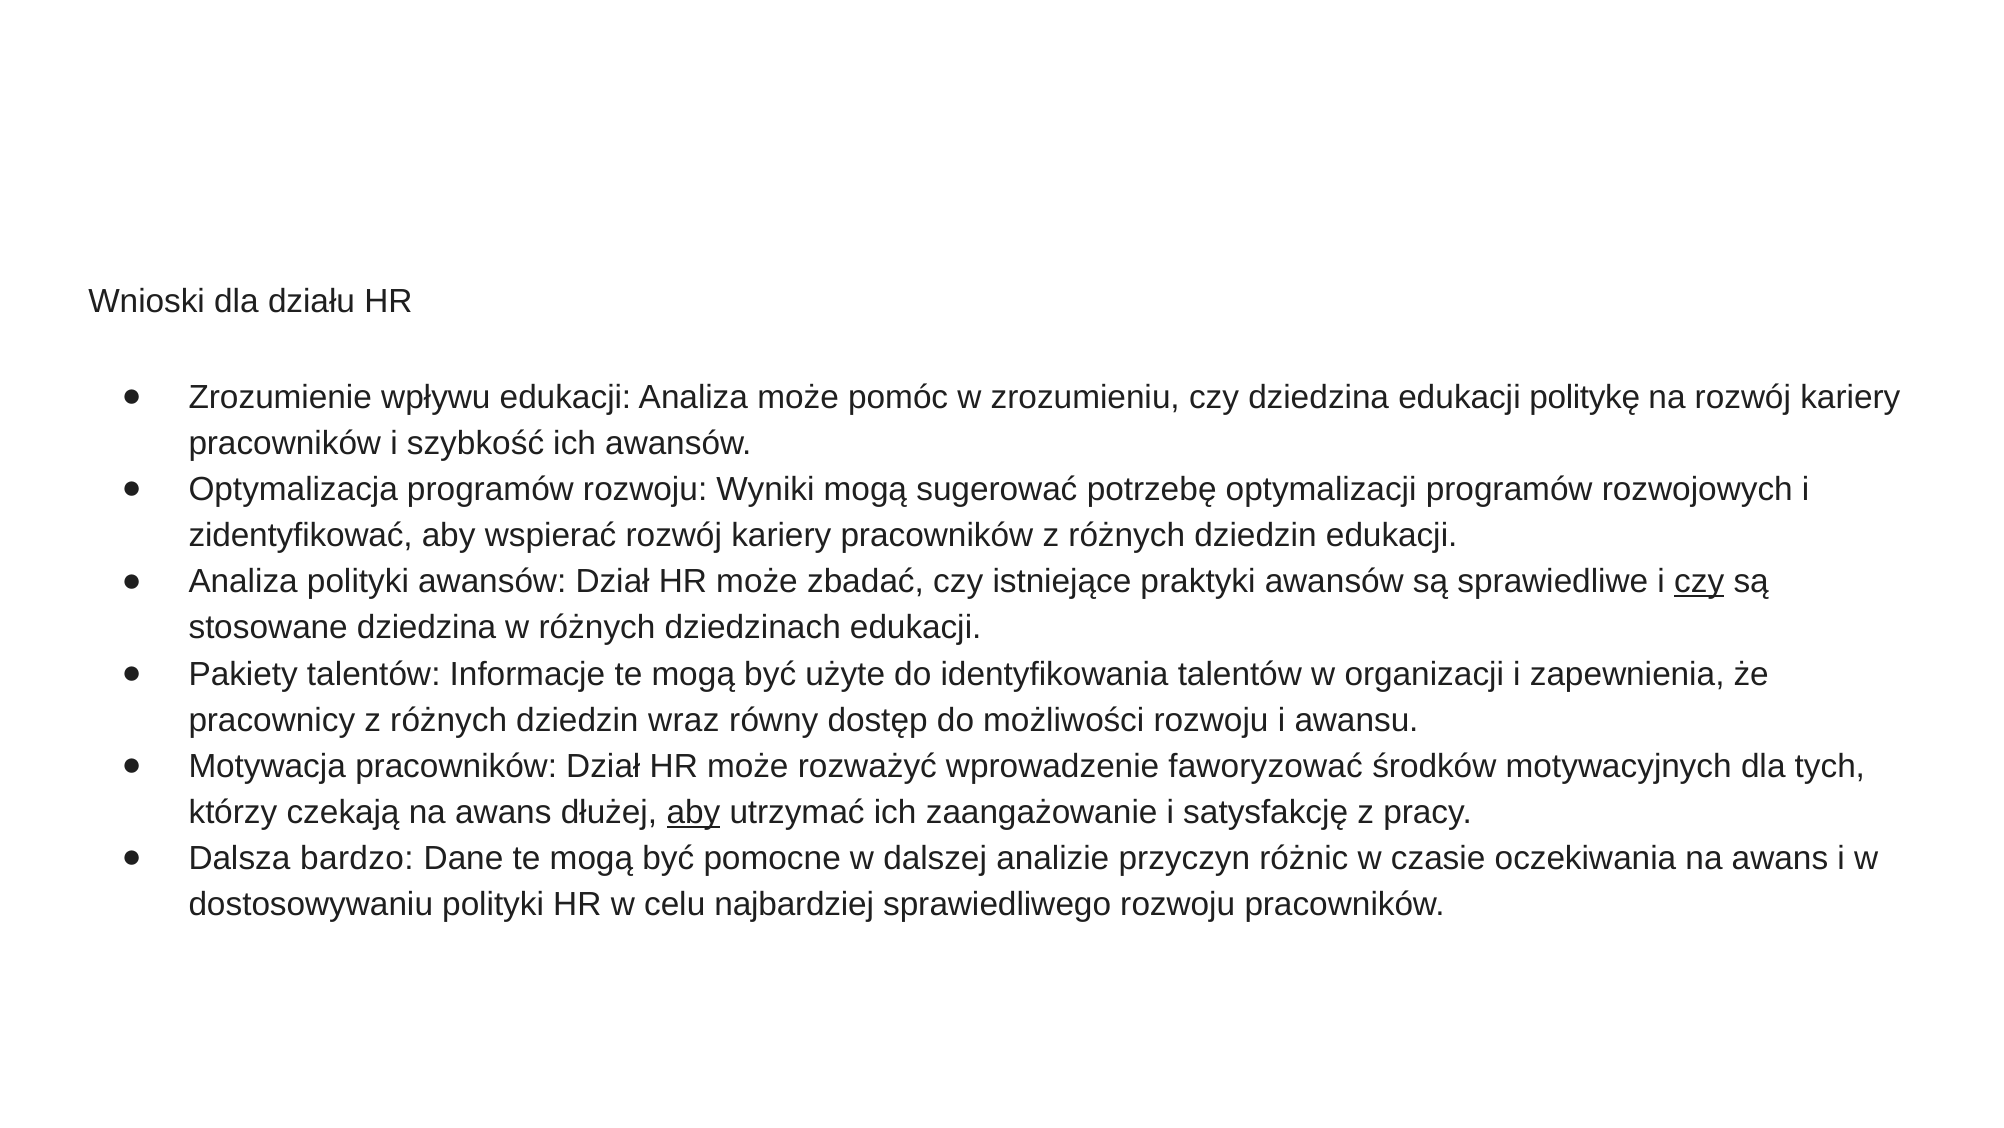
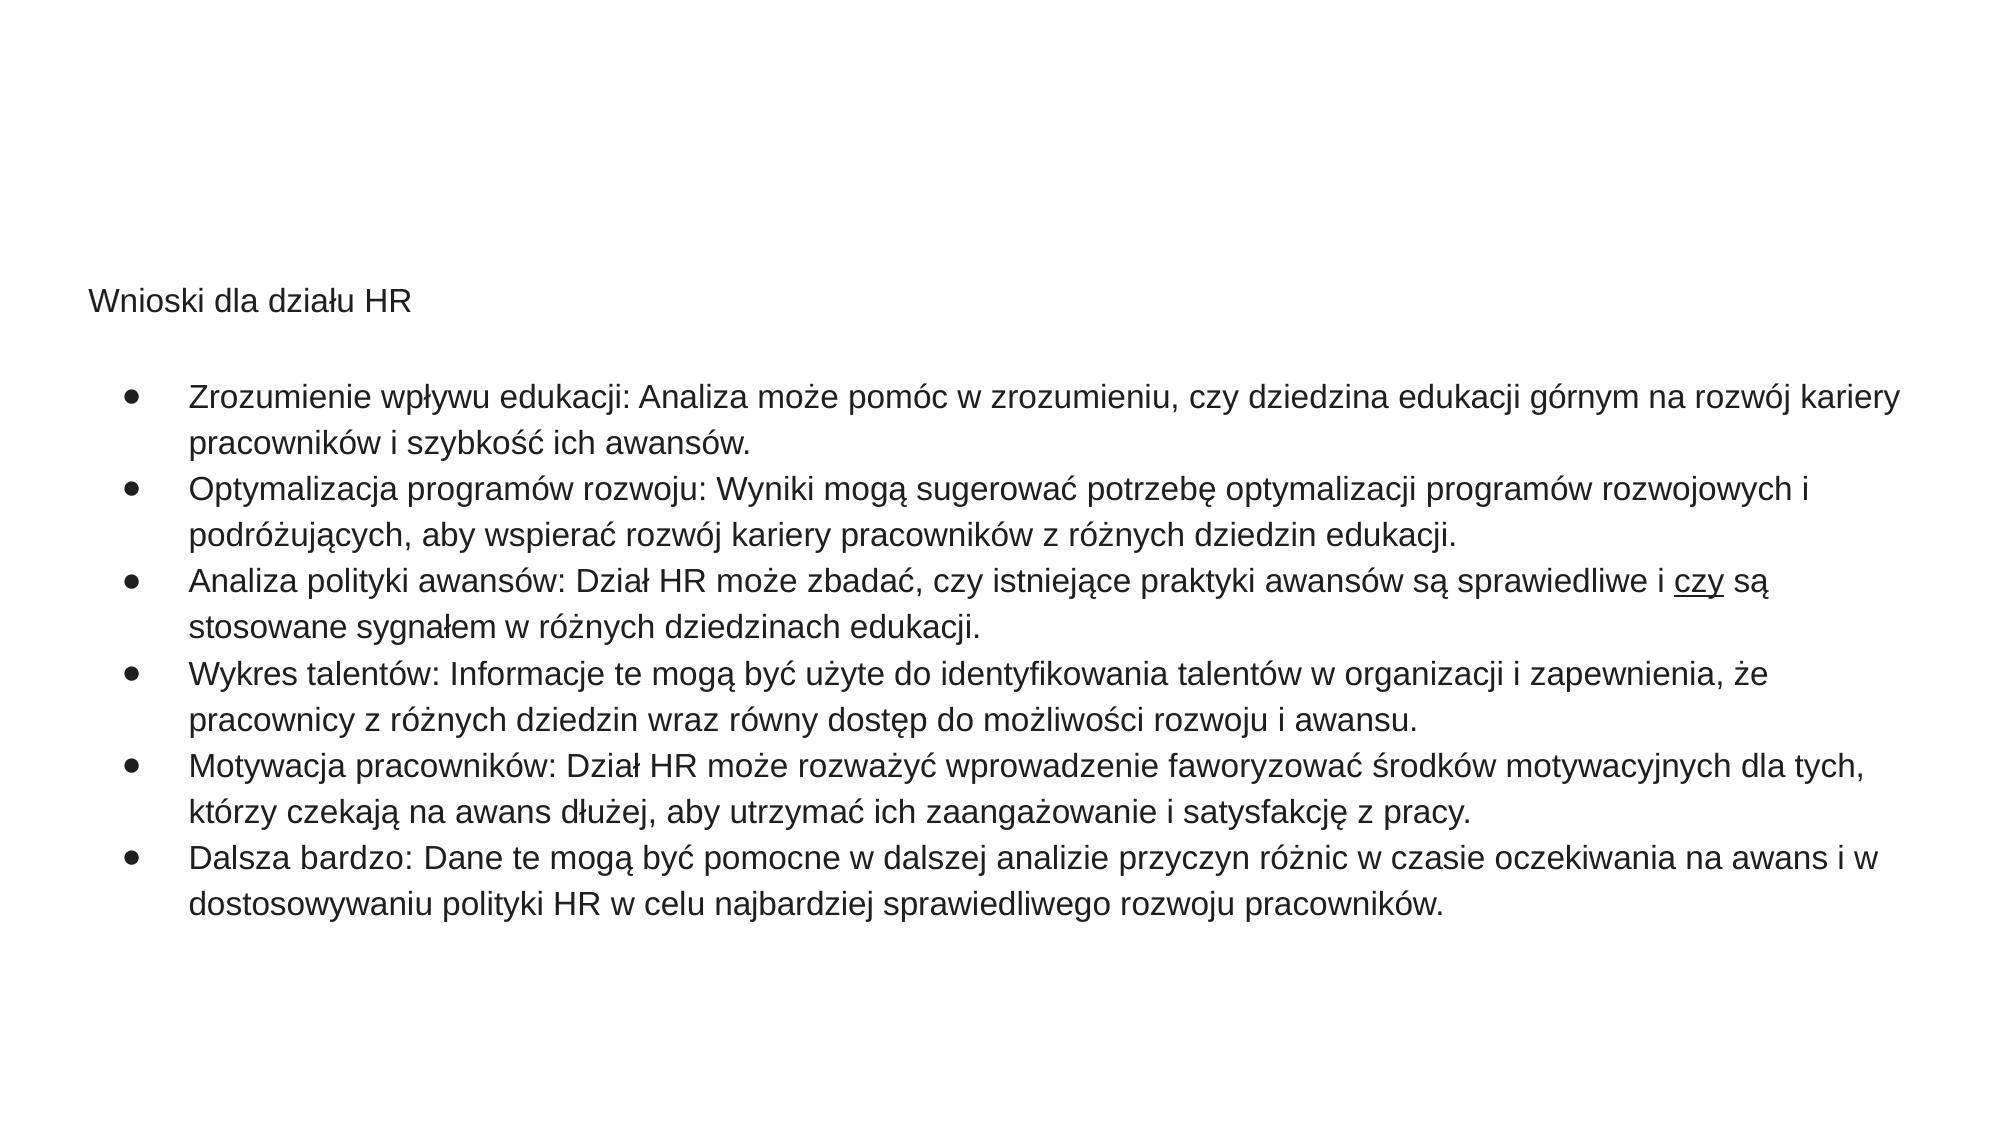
politykę: politykę -> górnym (1585, 397)
zidentyfikować: zidentyfikować -> podróżujących (301, 535)
stosowane dziedzina: dziedzina -> sygnałem (427, 628)
Pakiety: Pakiety -> Wykres (243, 674)
aby underline: present -> none (693, 812)
